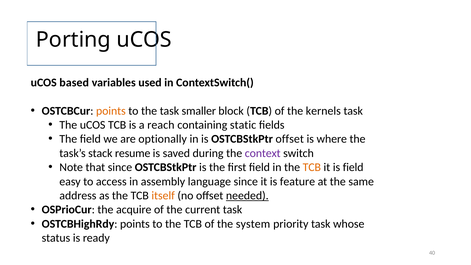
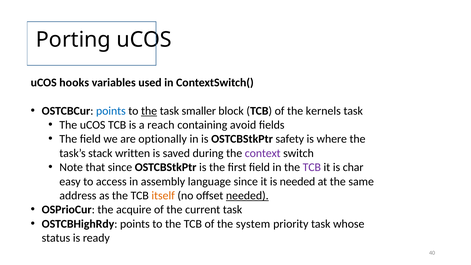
based: based -> hooks (74, 83)
points colour: orange -> blue (111, 111)
the underline: none -> present (149, 111)
static: static -> avoid (243, 125)
OSTCBStkPtr offset: offset -> safety (290, 139)
resume: resume -> written (133, 153)
TCB colour: orange -> purple (312, 167)
is field: field -> char (353, 167)
is feature: feature -> needed (298, 181)
